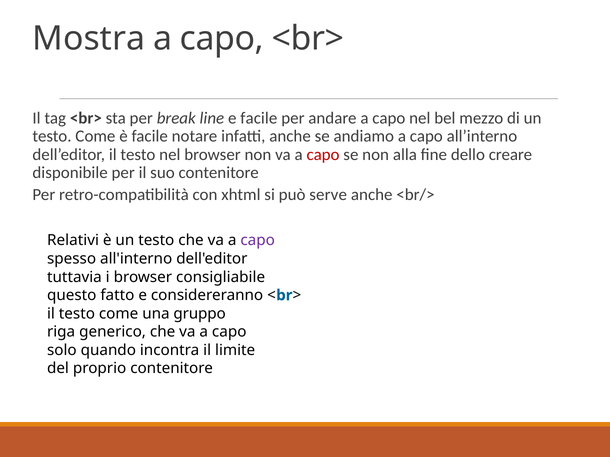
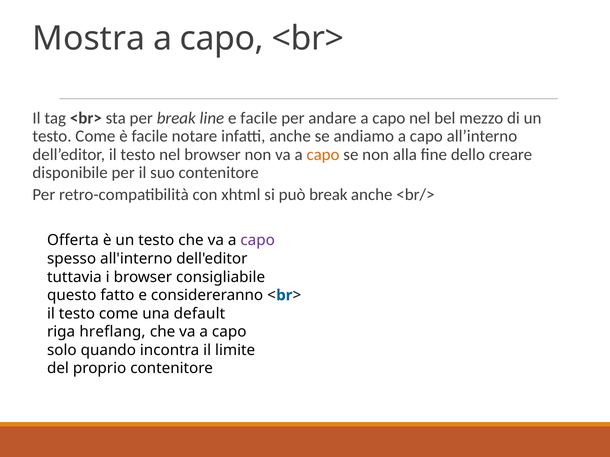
capo colour: red -> orange (323, 155)
può serve: serve -> break (328, 195)
Relativi: Relativi -> Offerta (73, 241)
gruppo: gruppo -> default (199, 314)
generico: generico -> hreflang (112, 332)
